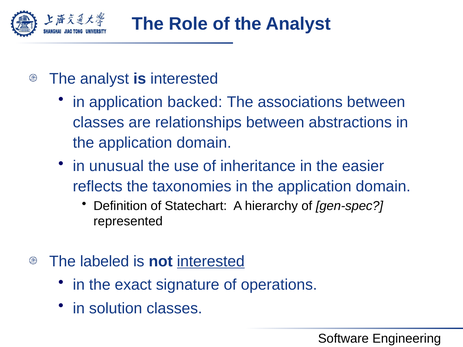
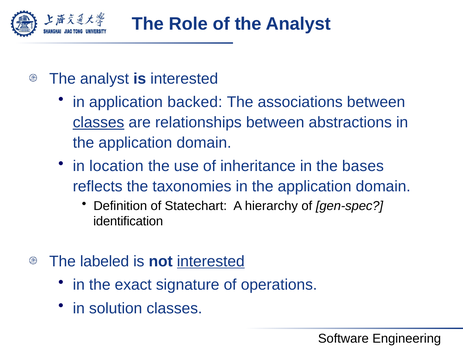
classes underline: none -> present (99, 123)
unusual: unusual -> location (116, 166)
easier: easier -> bases (363, 166)
represented: represented -> identification (128, 221)
